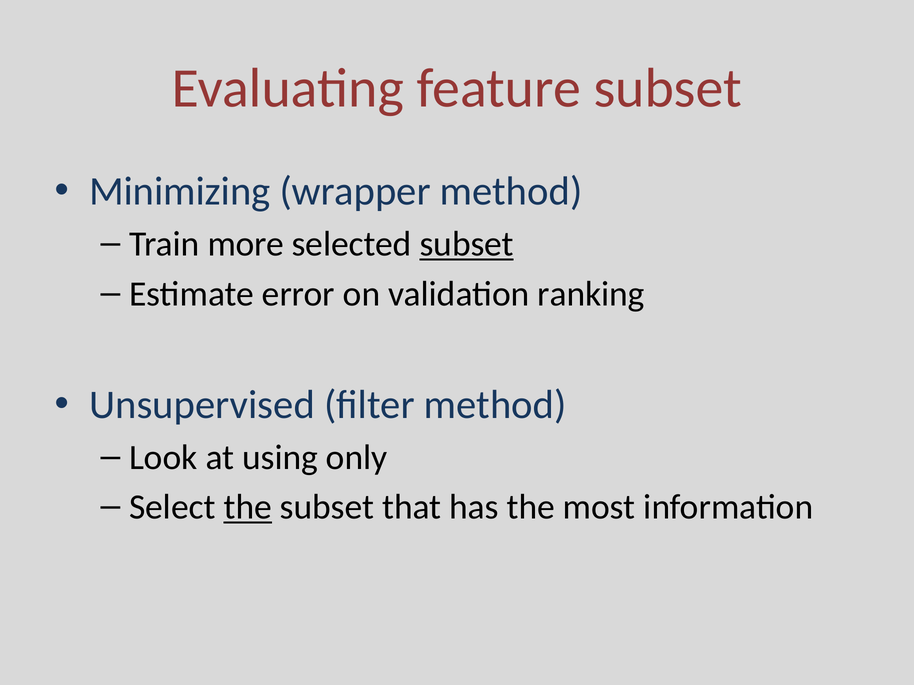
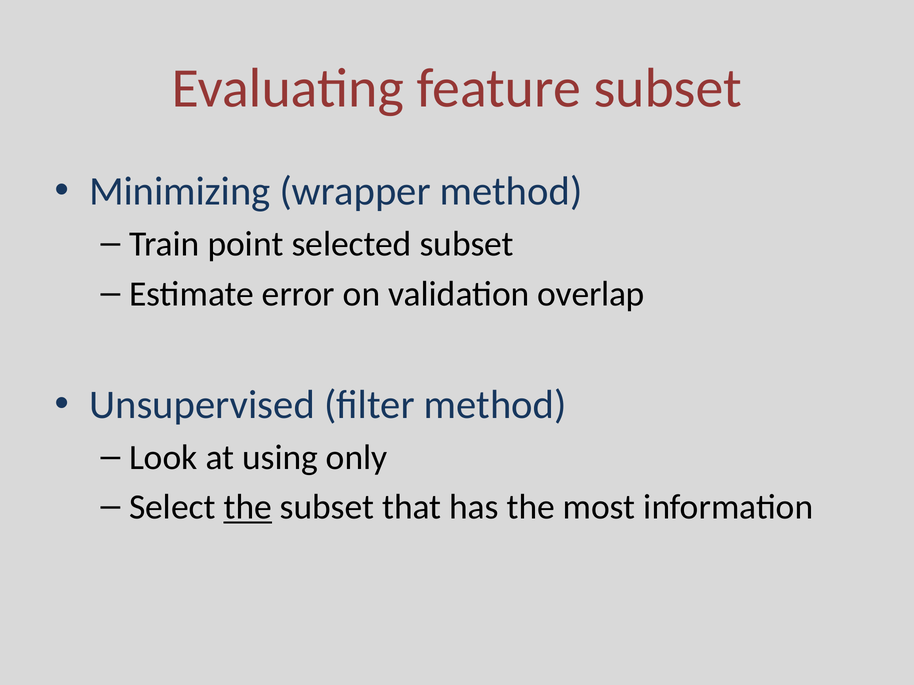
more: more -> point (246, 244)
subset underline: present -> none (467, 244)
ranking: ranking -> overlap (591, 294)
